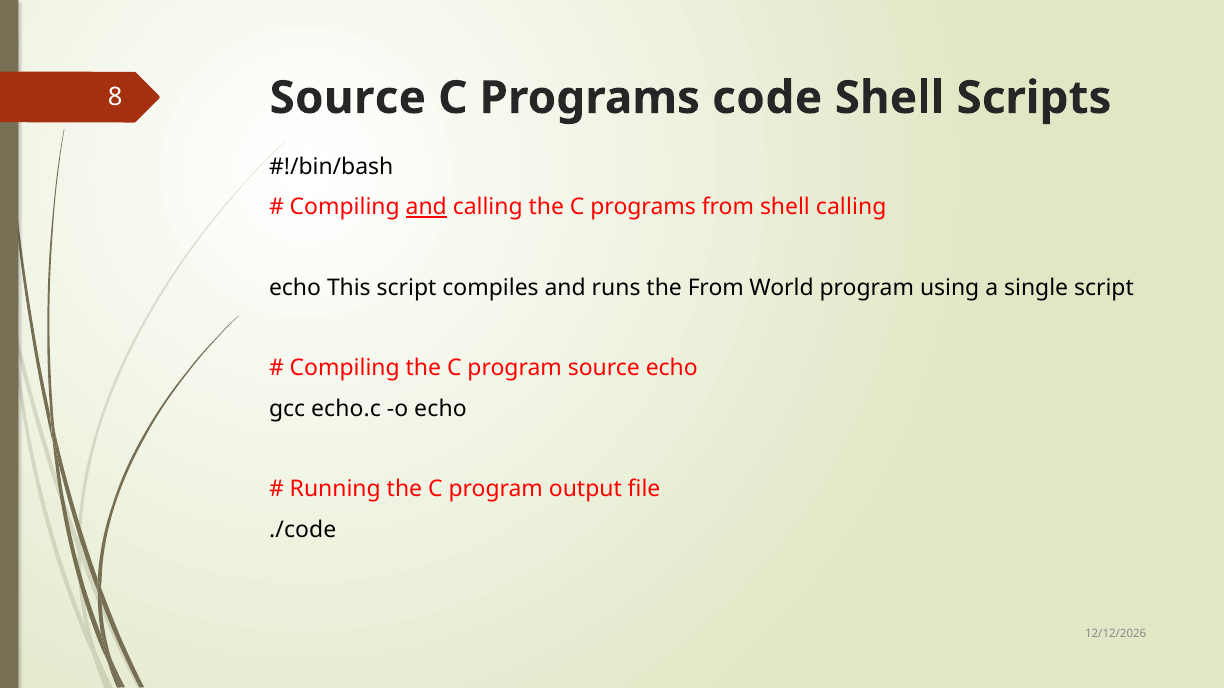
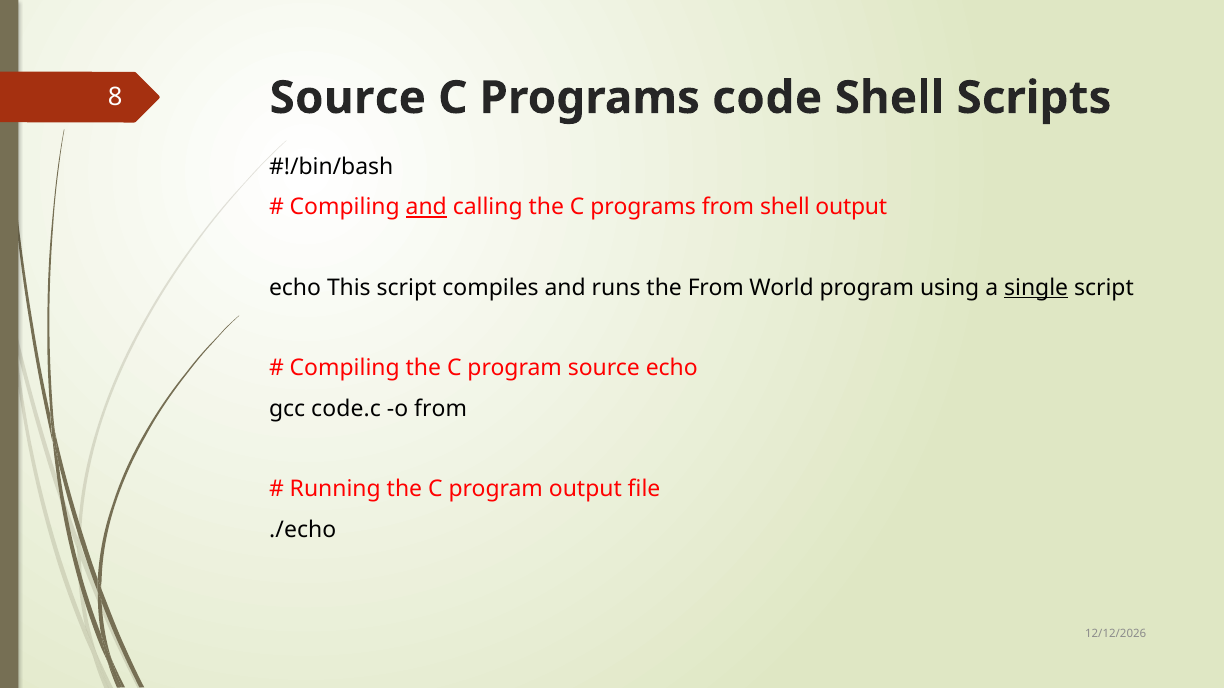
shell calling: calling -> output (851, 207)
single underline: none -> present (1036, 288)
echo.c: echo.c -> code.c (346, 409)
o echo: echo -> from (441, 409)
./code: ./code -> ./echo (303, 530)
